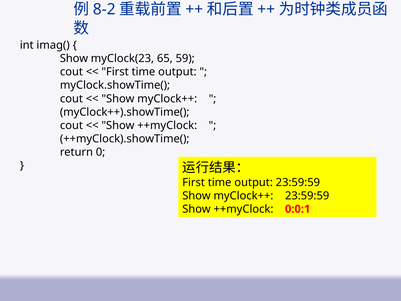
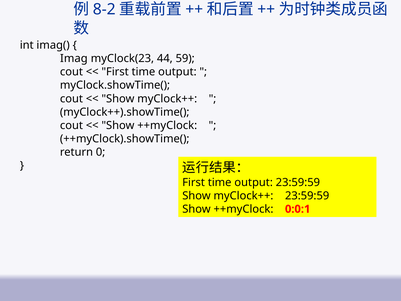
Show: Show -> Imag (74, 58)
65: 65 -> 44 (165, 58)
